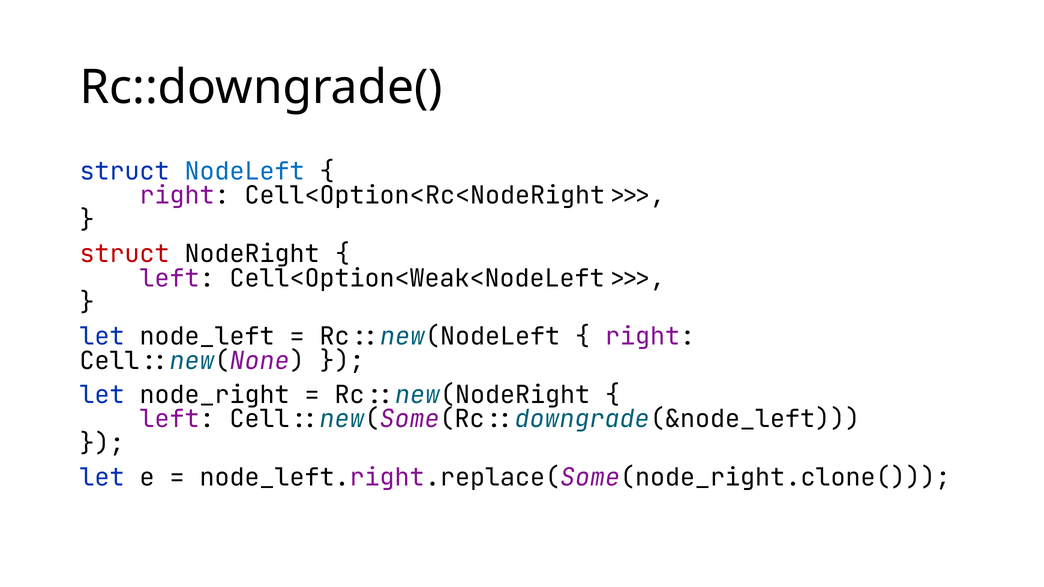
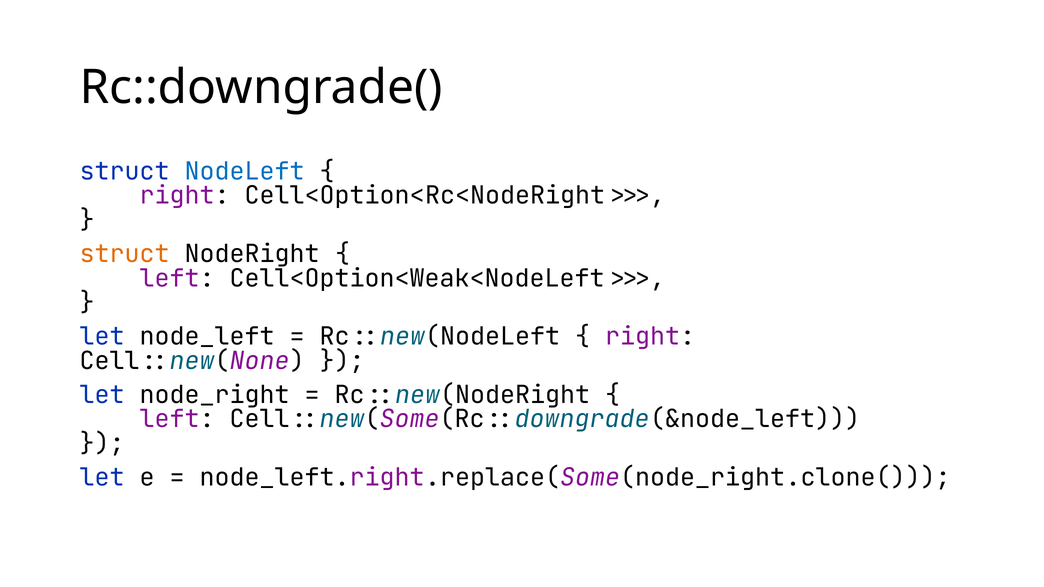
struct colour: red -> orange (125, 254)
